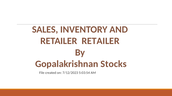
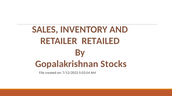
RETAILER RETAILER: RETAILER -> RETAILED (101, 41)
